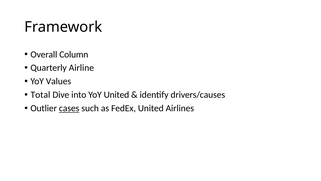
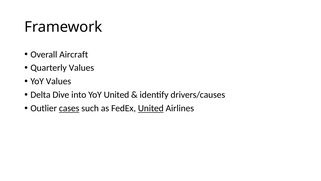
Column: Column -> Aircraft (74, 54)
Quarterly Airline: Airline -> Values (81, 68)
Total: Total -> Delta (40, 95)
United underline: none -> present (151, 108)
